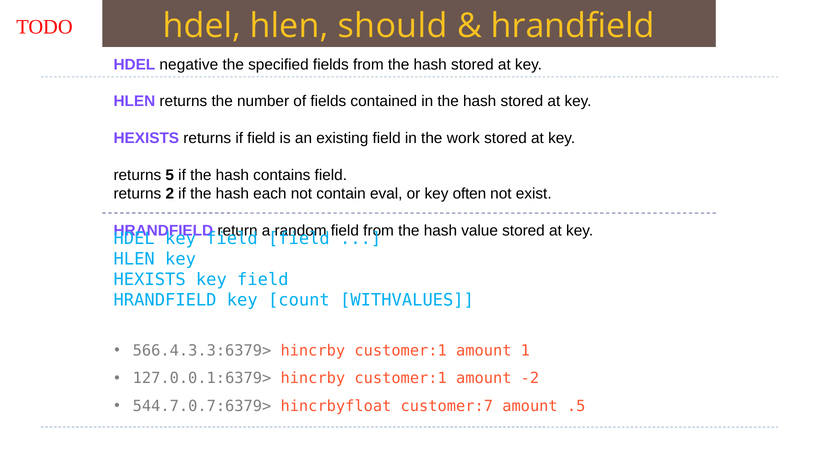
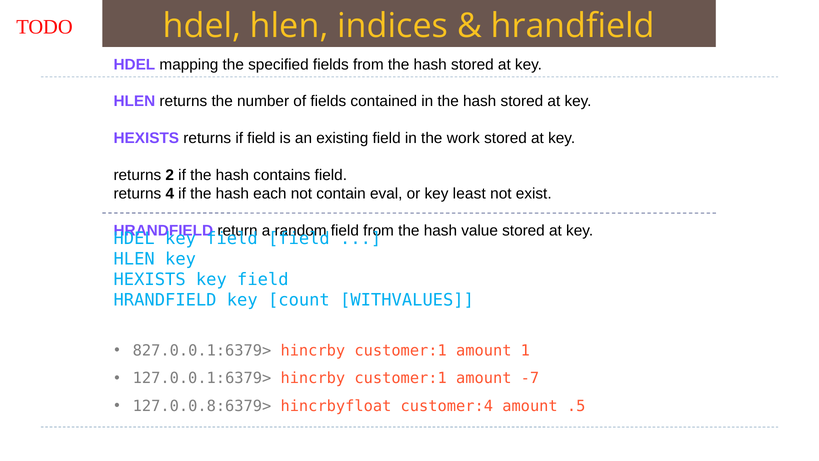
should: should -> indices (393, 26)
negative: negative -> mapping (189, 64)
5: 5 -> 2 (170, 175)
2: 2 -> 4 (170, 193)
often: often -> least (469, 193)
566.4.3.3:6379>: 566.4.3.3:6379> -> 827.0.0.1:6379> (202, 350)
-2: -2 -> -7 (530, 378)
544.7.0.7:6379>: 544.7.0.7:6379> -> 127.0.0.8:6379> (202, 406)
customer:7: customer:7 -> customer:4 (447, 406)
